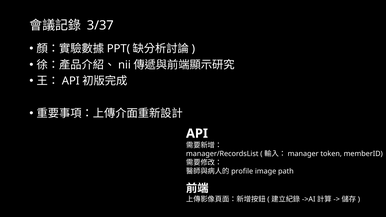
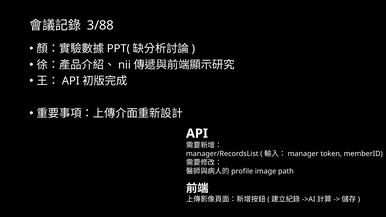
3/37: 3/37 -> 3/88 (100, 25)
